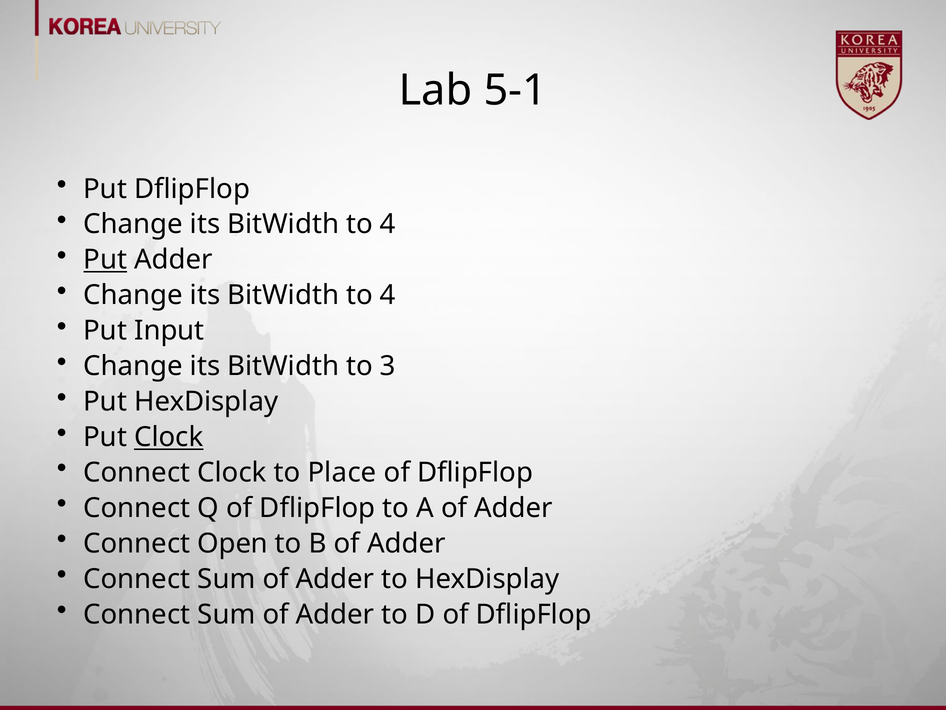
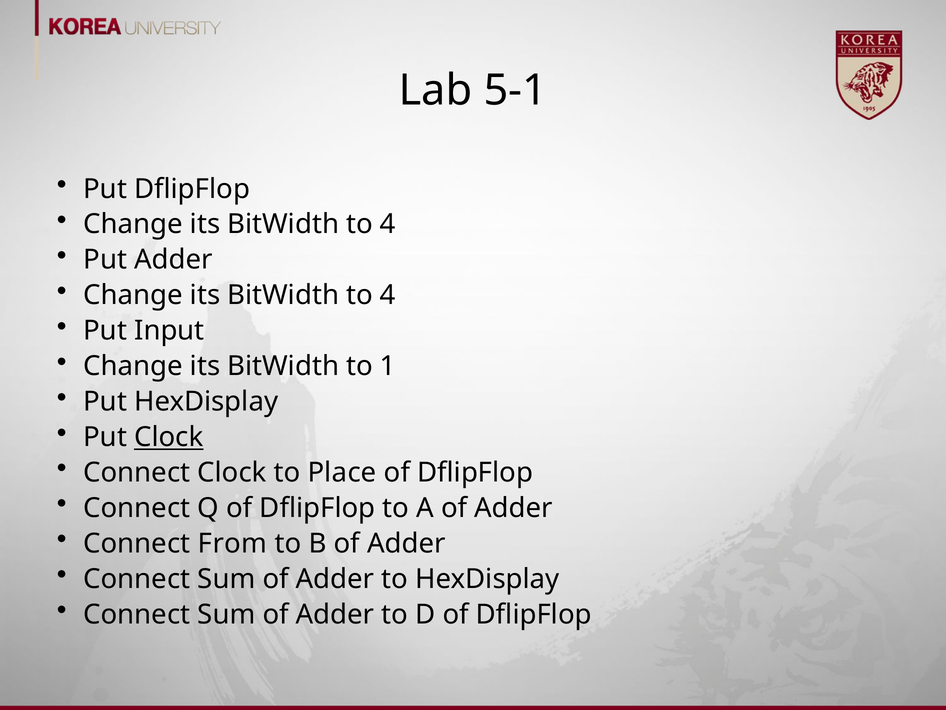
Put underline: present -> none (105, 260)
3: 3 -> 1 (388, 366)
Open: Open -> From (232, 543)
